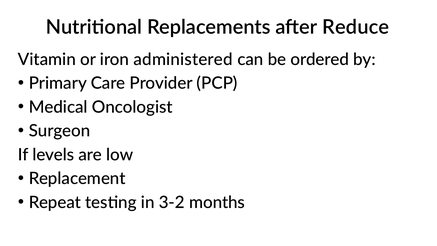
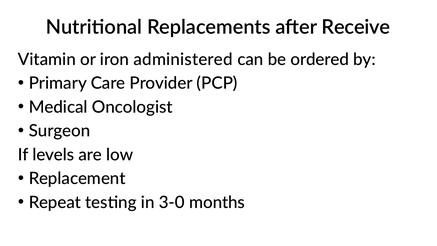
Reduce: Reduce -> Receive (356, 27)
3-2: 3-2 -> 3-0 (172, 202)
